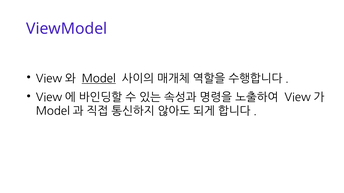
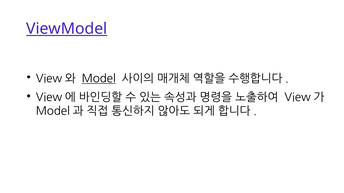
ViewModel underline: none -> present (67, 29)
